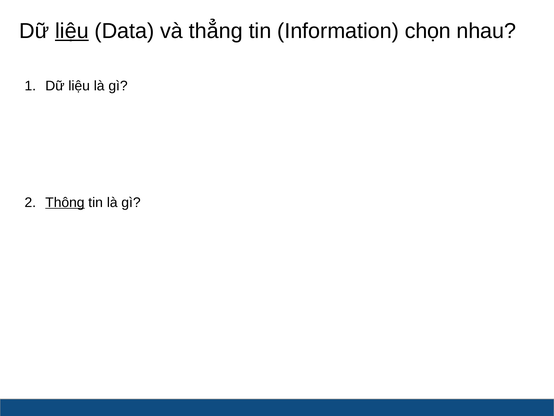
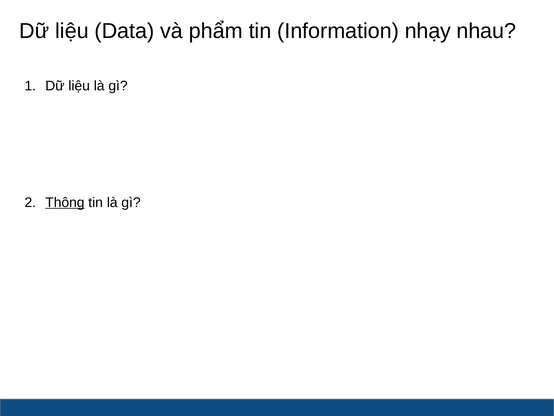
liệu underline: present -> none (72, 31)
thẳng: thẳng -> phẩm (216, 31)
chọn: chọn -> nhạy (428, 31)
